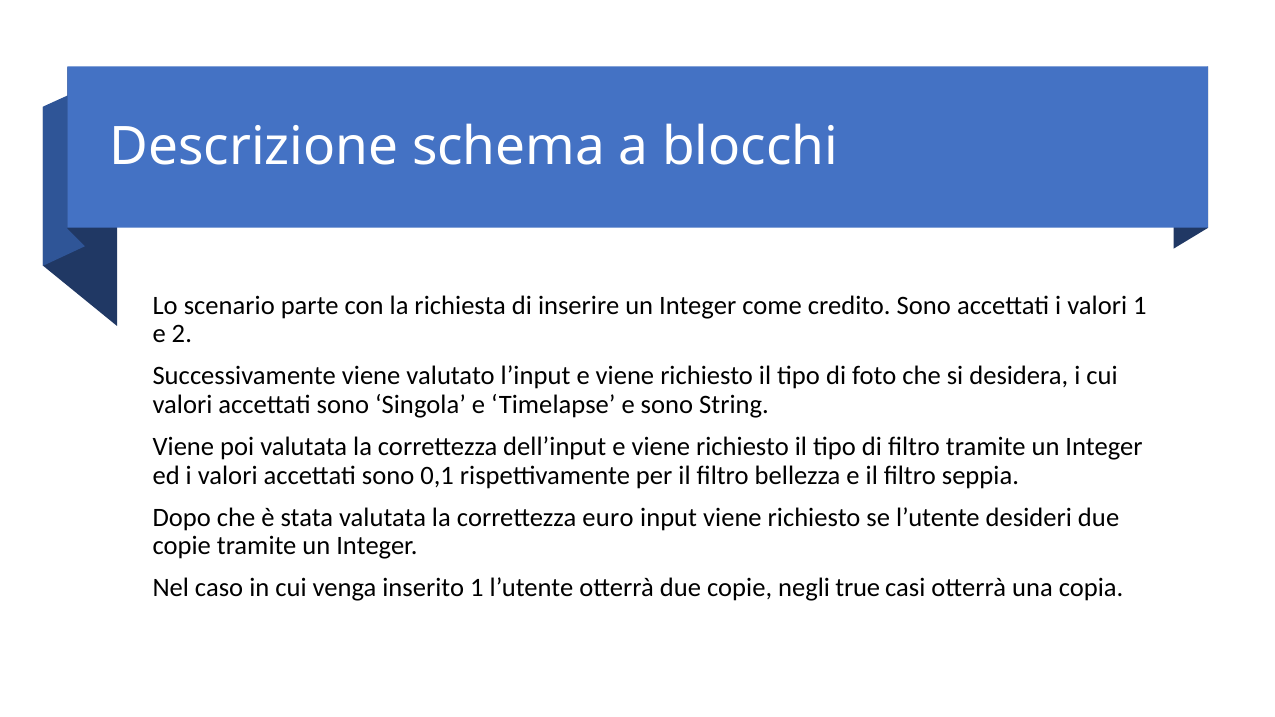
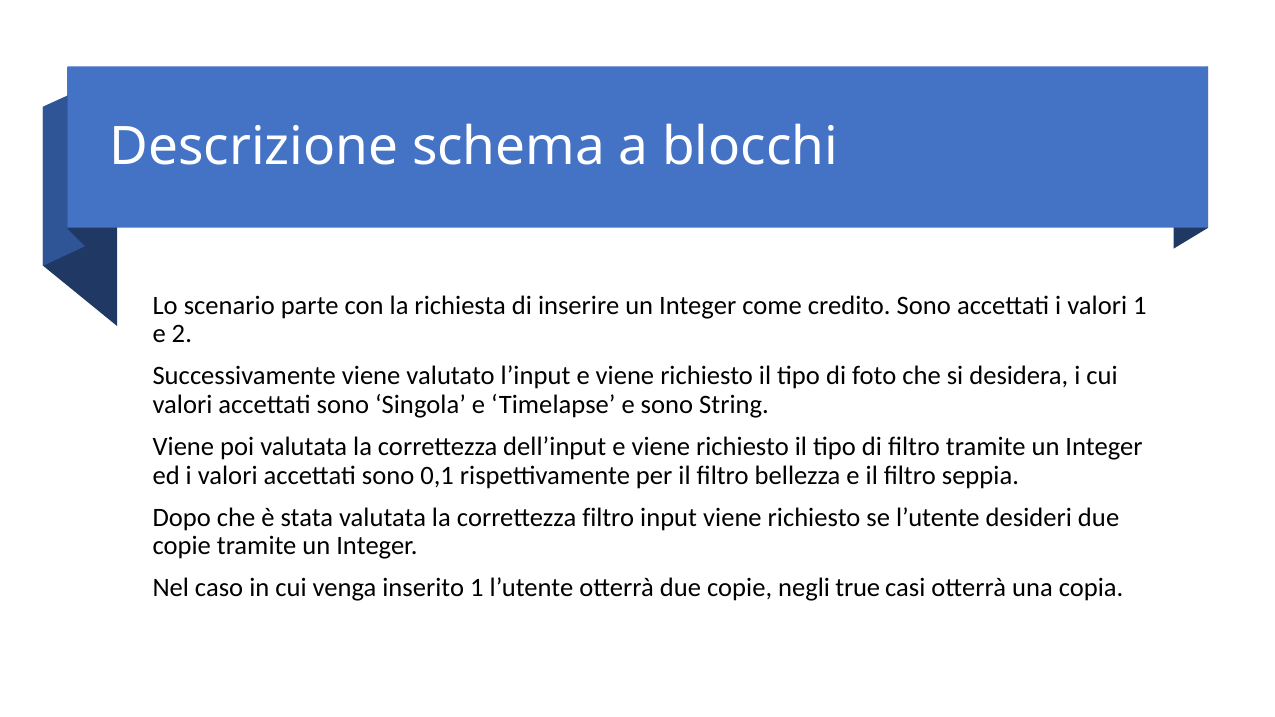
correttezza euro: euro -> filtro (608, 518)
